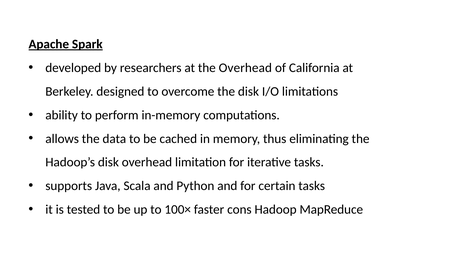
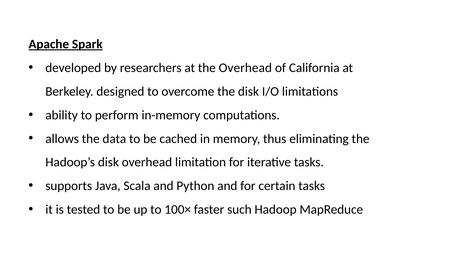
cons: cons -> such (239, 210)
